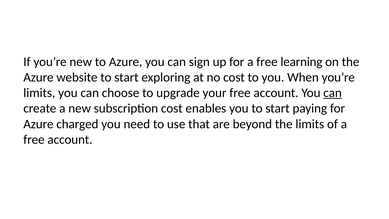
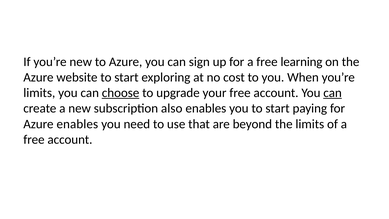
choose underline: none -> present (121, 93)
subscription cost: cost -> also (172, 108)
Azure charged: charged -> enables (77, 124)
